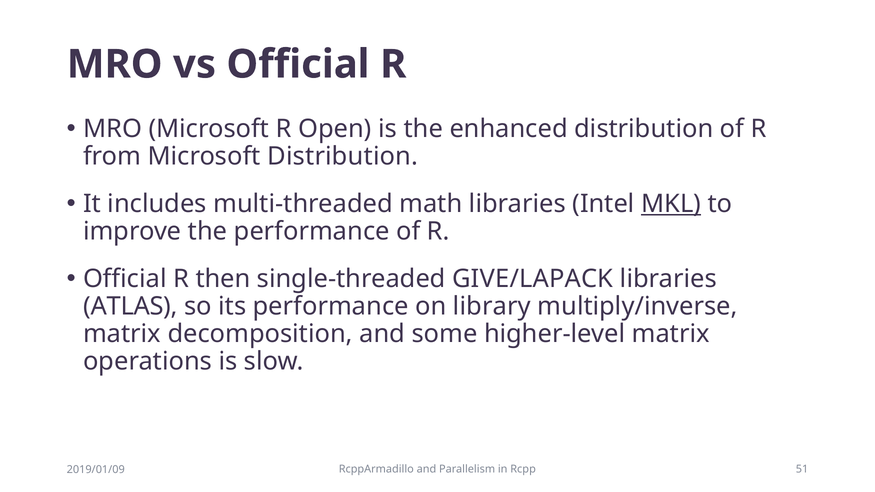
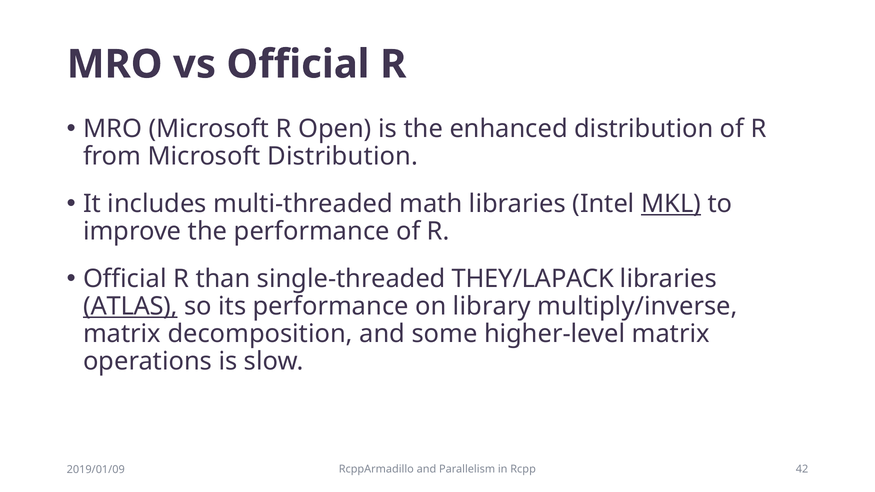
then: then -> than (223, 279)
GIVE/LAPACK: GIVE/LAPACK -> THEY/LAPACK (533, 279)
ATLAS underline: none -> present (130, 307)
51: 51 -> 42 (802, 469)
